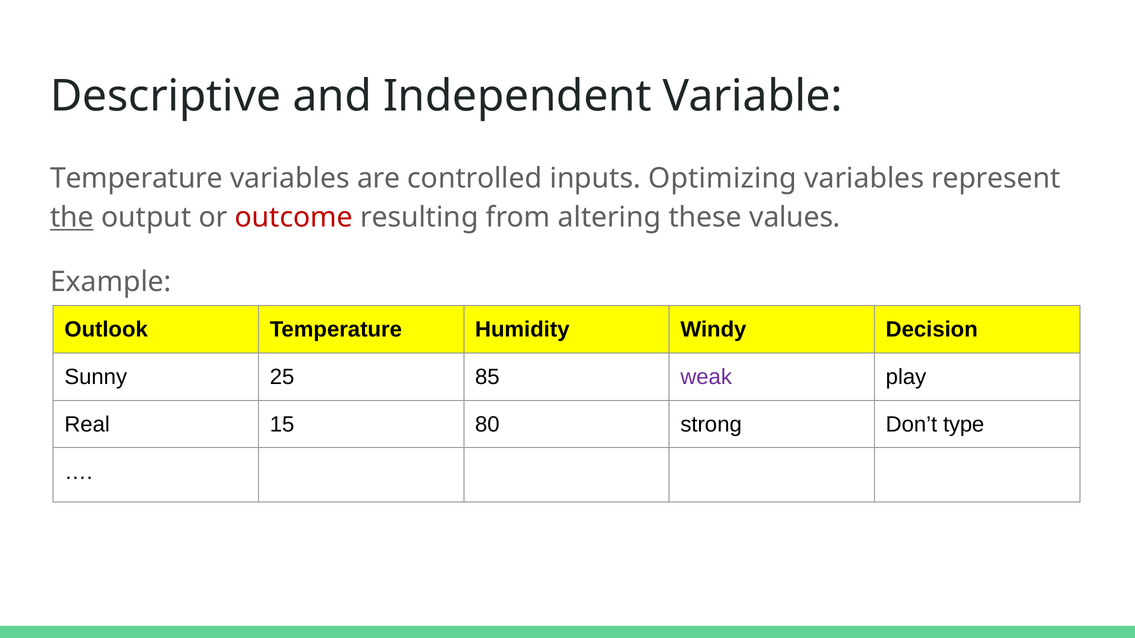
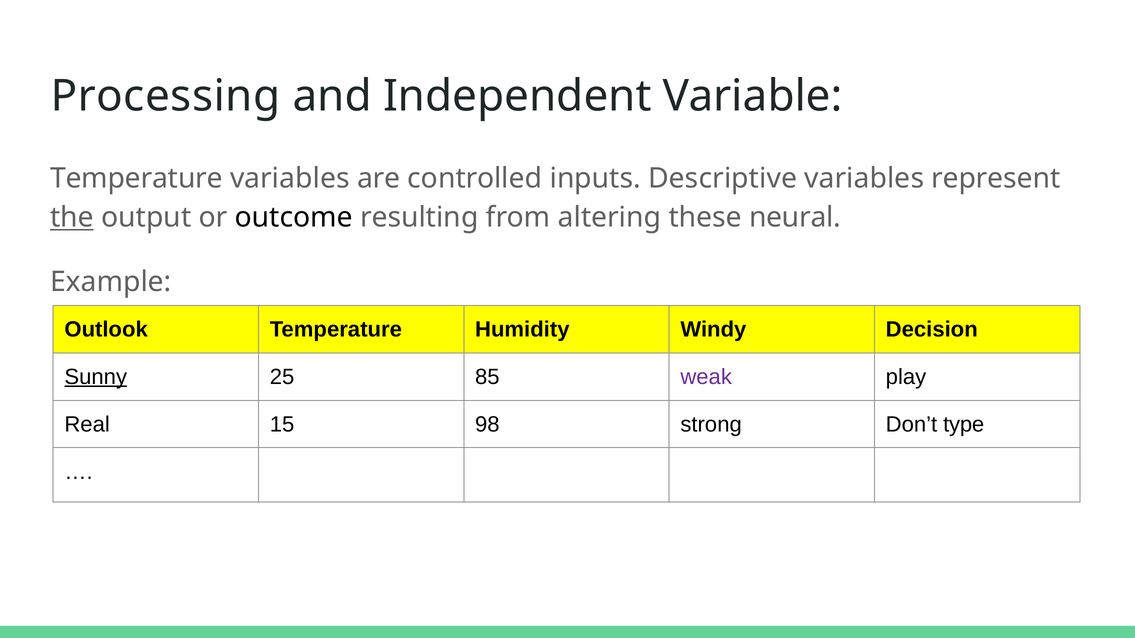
Descriptive: Descriptive -> Processing (165, 96)
Optimizing: Optimizing -> Descriptive (723, 178)
outcome colour: red -> black (294, 218)
values: values -> neural (795, 218)
Sunny underline: none -> present (96, 377)
80: 80 -> 98 (487, 425)
